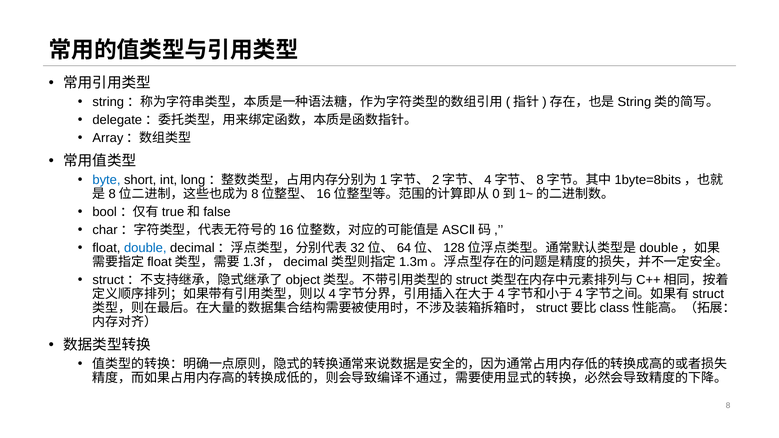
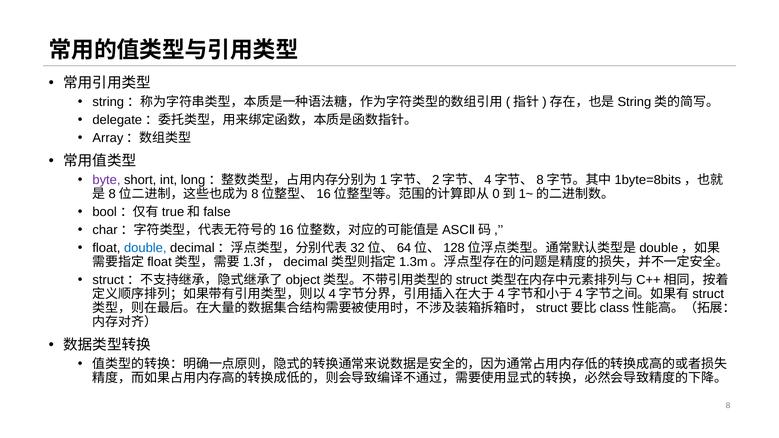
byte colour: blue -> purple (106, 180)
